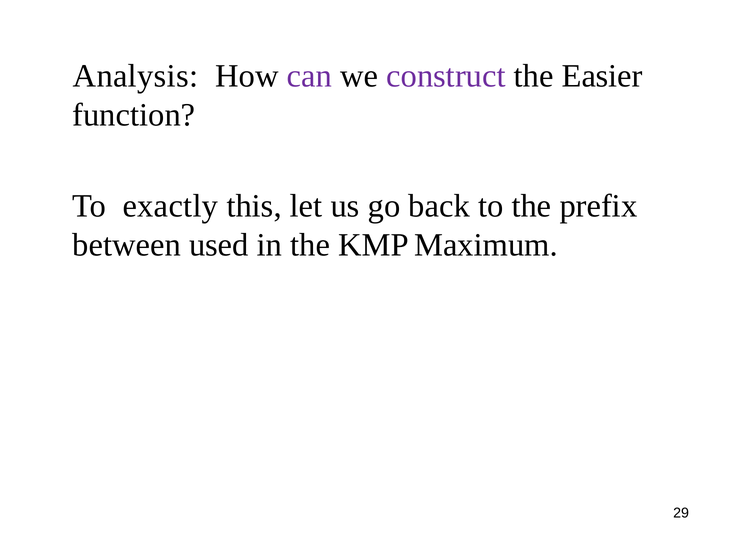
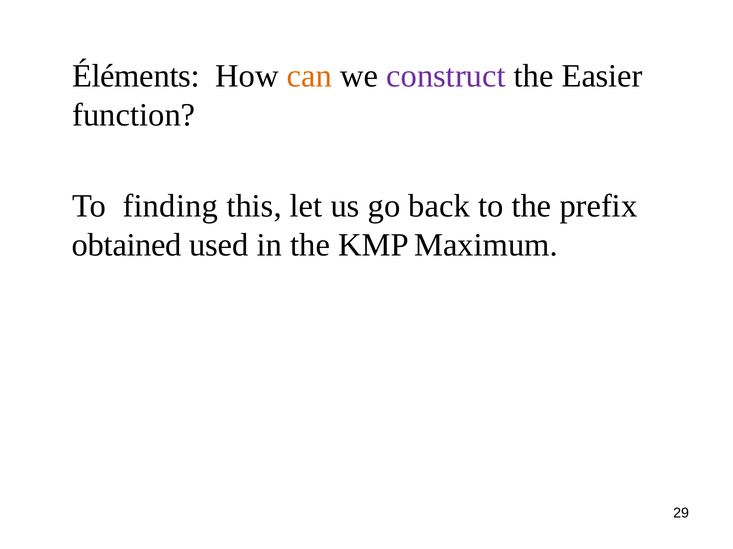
Analysis: Analysis -> Éléments (136, 76)
can colour: purple -> orange (309, 76)
exactly: exactly -> finding (170, 206)
between: between -> obtained (127, 246)
